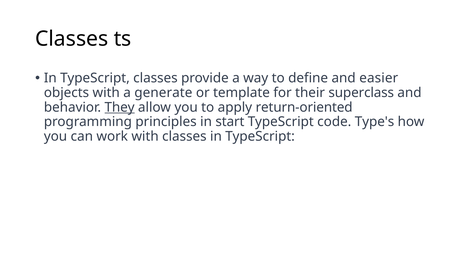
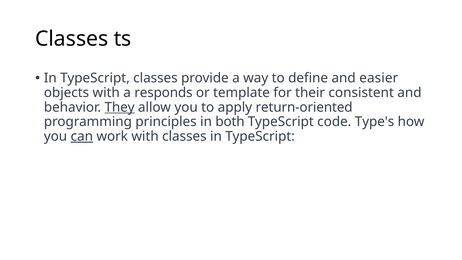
generate: generate -> responds (163, 93)
superclass: superclass -> consistent (361, 93)
start: start -> both (230, 122)
can underline: none -> present (82, 136)
